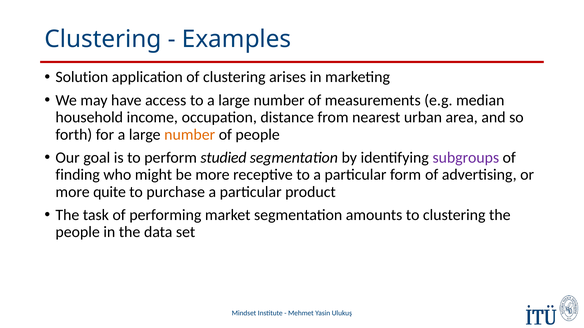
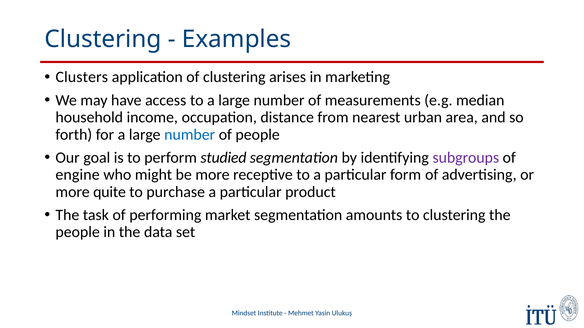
Solution: Solution -> Clusters (82, 77)
number colour: orange -> blue (190, 135)
finding: finding -> engine (78, 175)
